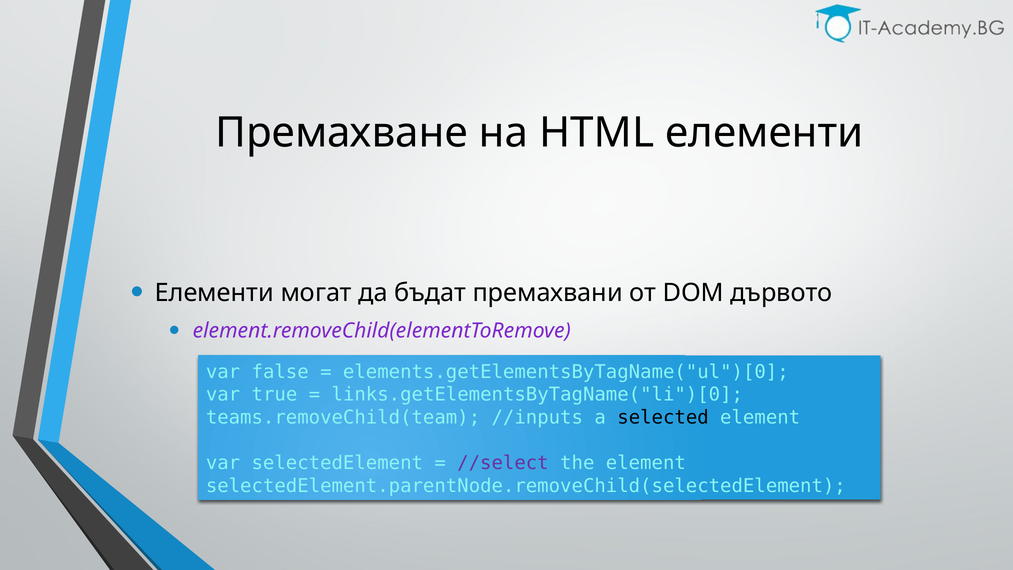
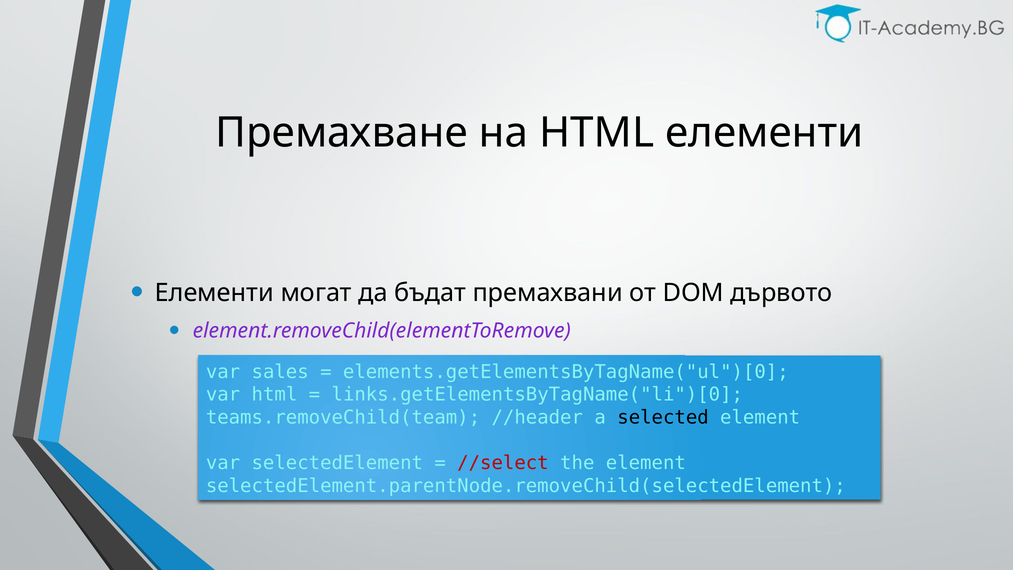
false: false -> sales (280, 372)
var true: true -> html (274, 395)
//inputs: //inputs -> //header (537, 417)
//select colour: purple -> red (503, 463)
